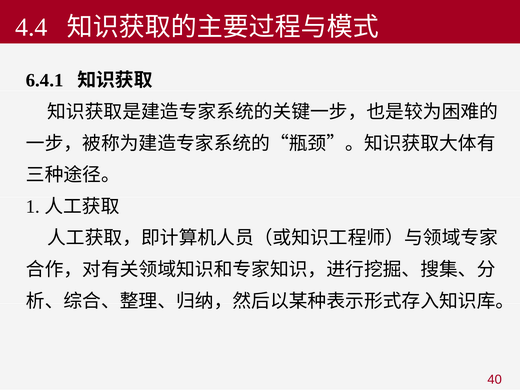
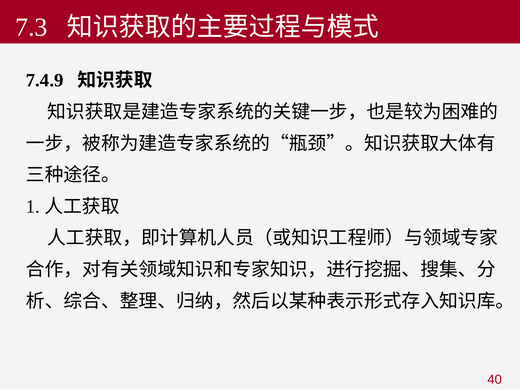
4.4: 4.4 -> 7.3 (31, 27)
6.4.1: 6.4.1 -> 7.4.9 (45, 80)
